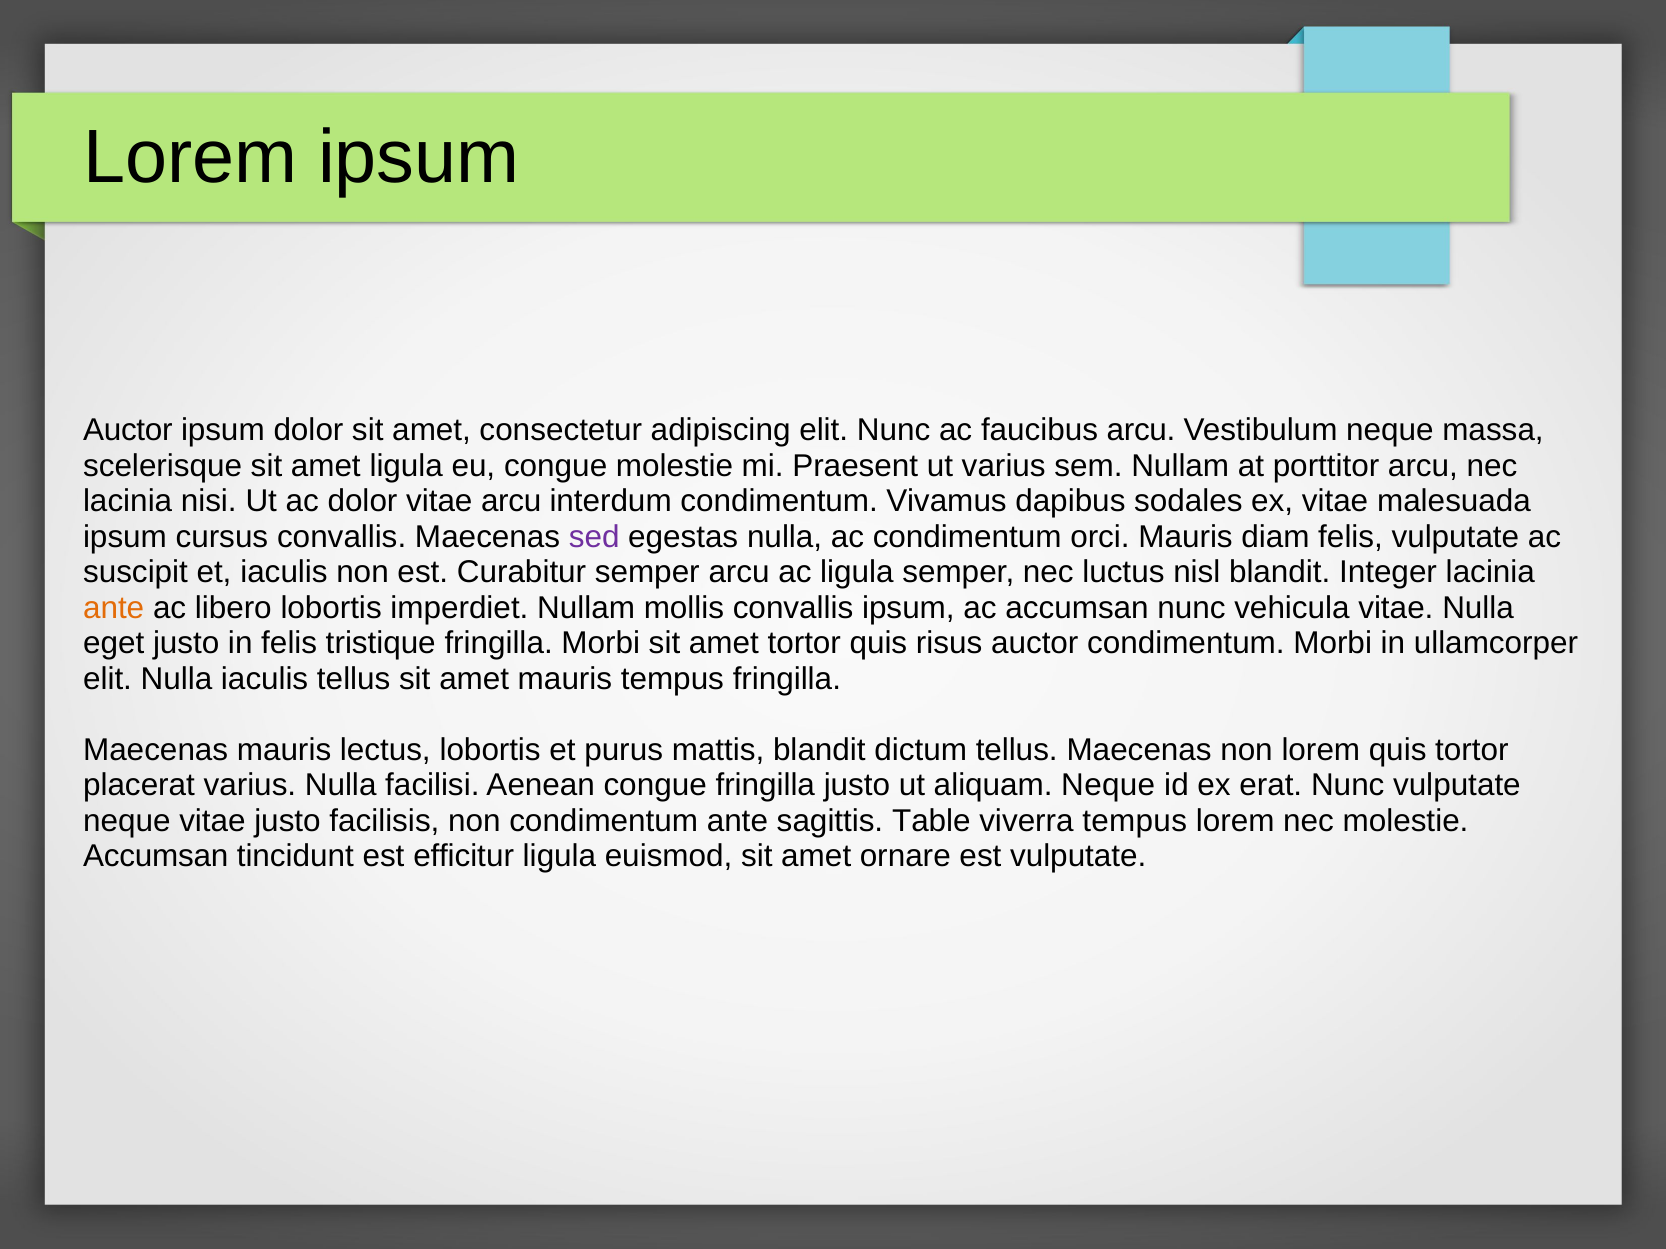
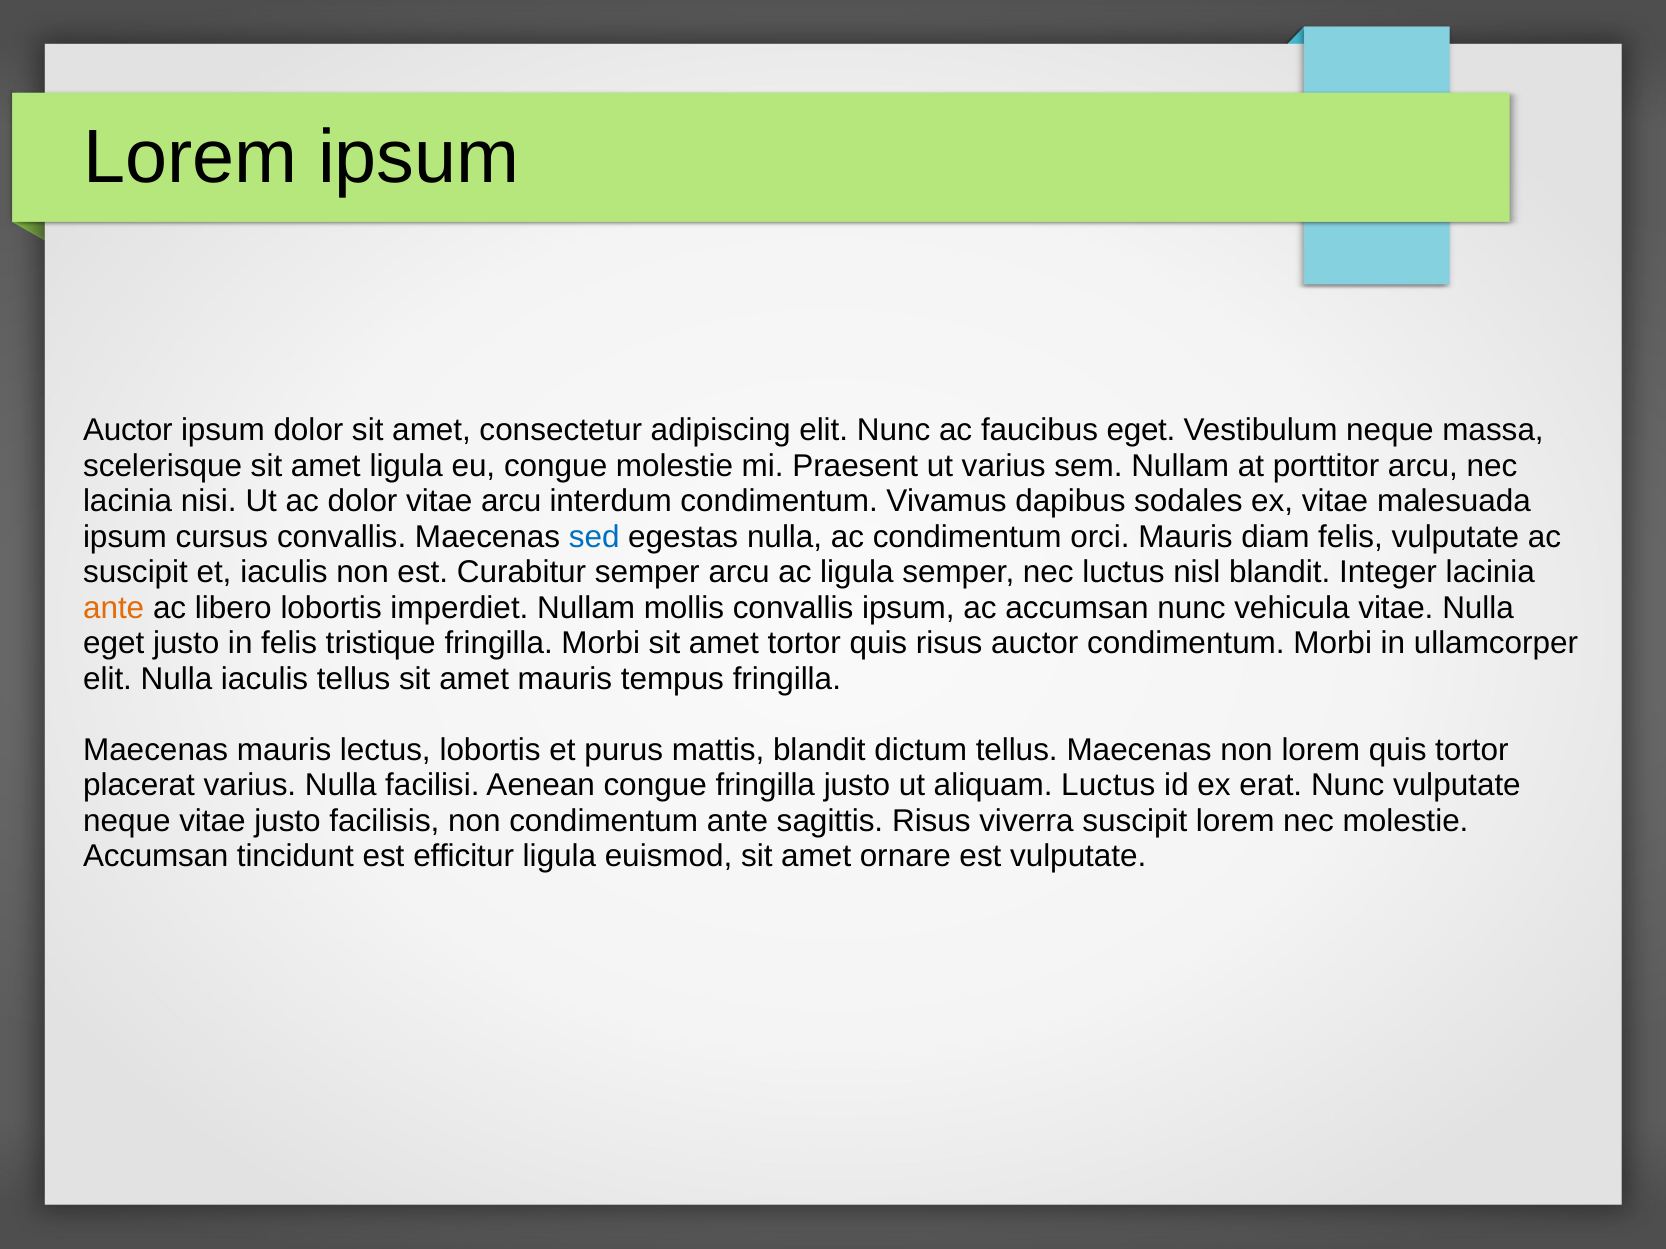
faucibus arcu: arcu -> eget (1141, 430)
sed colour: purple -> blue (594, 537)
aliquam Neque: Neque -> Luctus (1108, 785)
sagittis Table: Table -> Risus (931, 821)
viverra tempus: tempus -> suscipit (1135, 821)
